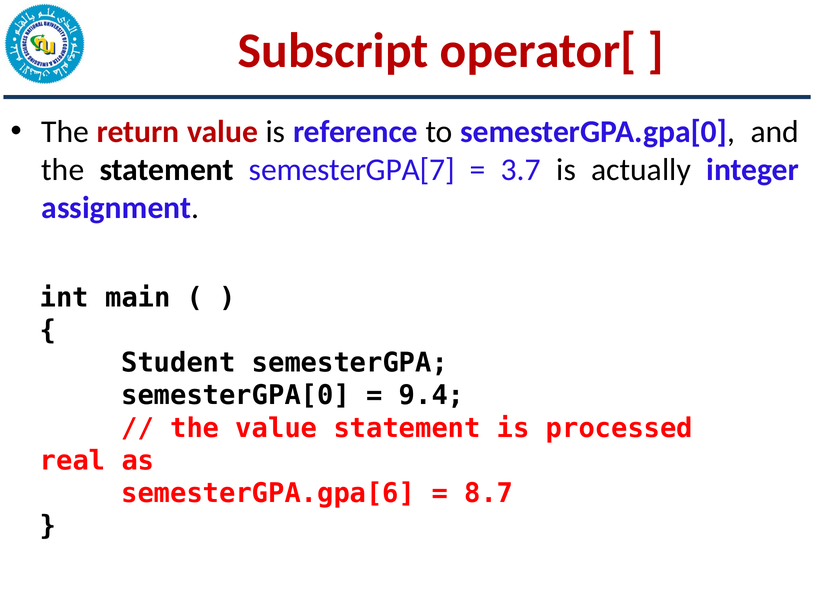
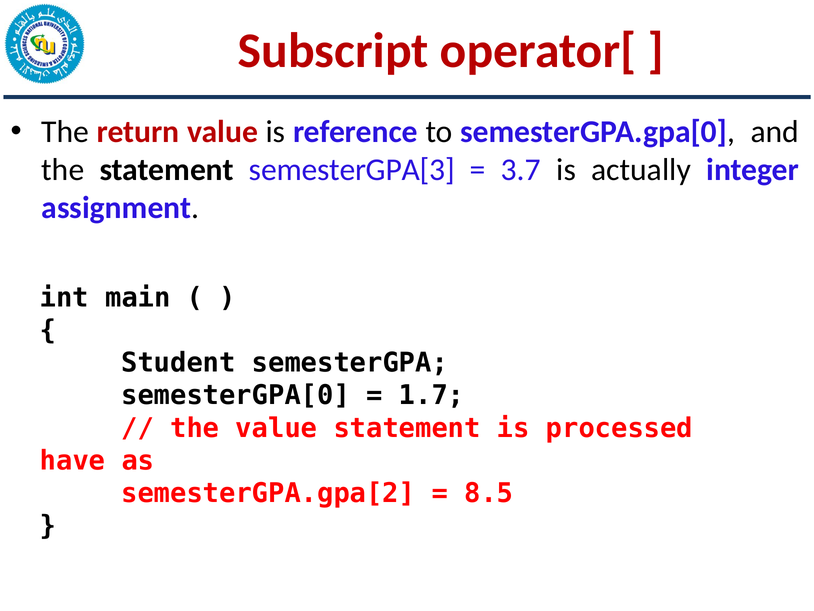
semesterGPA[7: semesterGPA[7 -> semesterGPA[3 (352, 170)
9.4: 9.4 -> 1.7 (432, 395)
real: real -> have (73, 460)
semesterGPA.gpa[6: semesterGPA.gpa[6 -> semesterGPA.gpa[2 (268, 493)
8.7: 8.7 -> 8.5 (489, 493)
